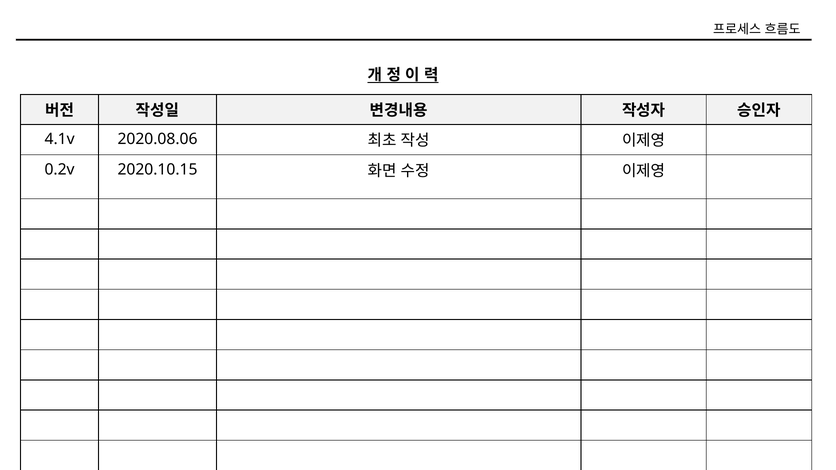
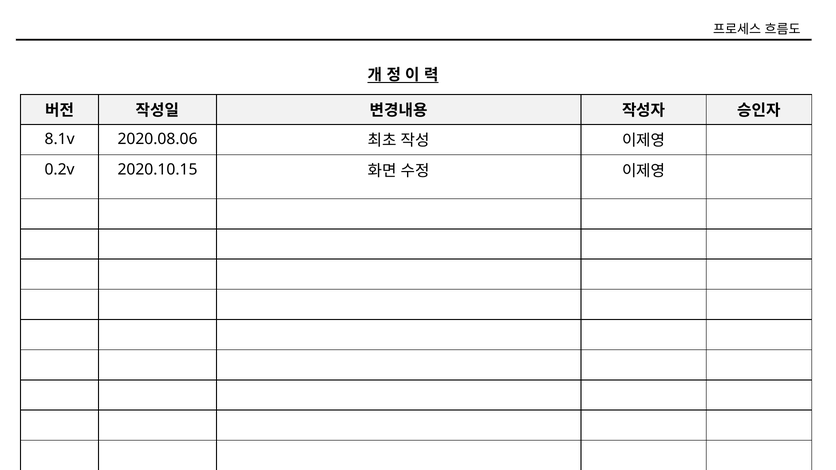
4.1v: 4.1v -> 8.1v (60, 139)
